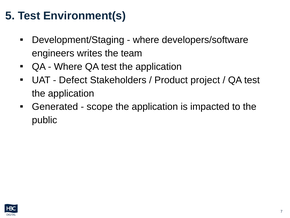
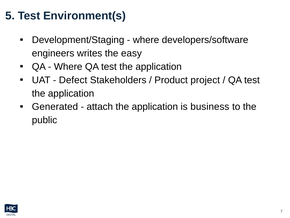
team: team -> easy (131, 53)
scope: scope -> attach (100, 107)
impacted: impacted -> business (210, 107)
